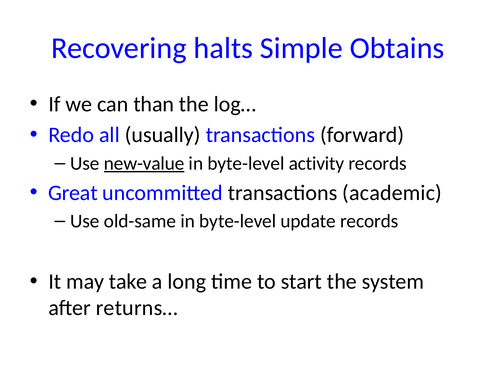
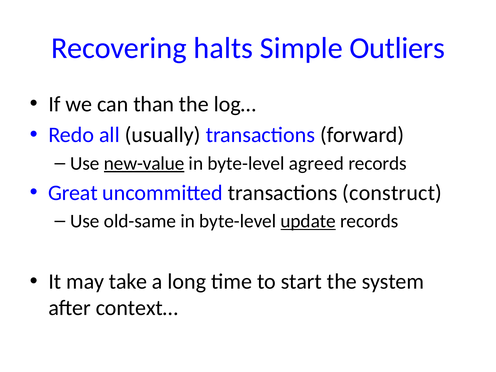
Obtains: Obtains -> Outliers (397, 48)
activity: activity -> agreed (316, 163)
academic: academic -> construct (392, 193)
update underline: none -> present (308, 221)
returns…: returns… -> context… (137, 308)
